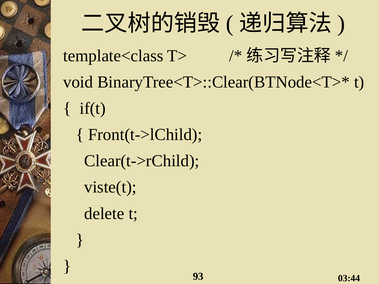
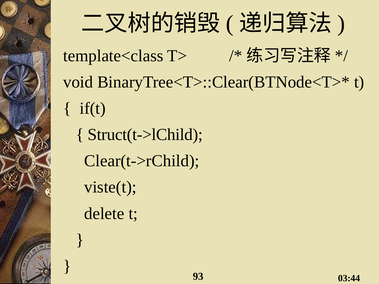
Front(t->lChild: Front(t->lChild -> Struct(t->lChild (145, 135)
